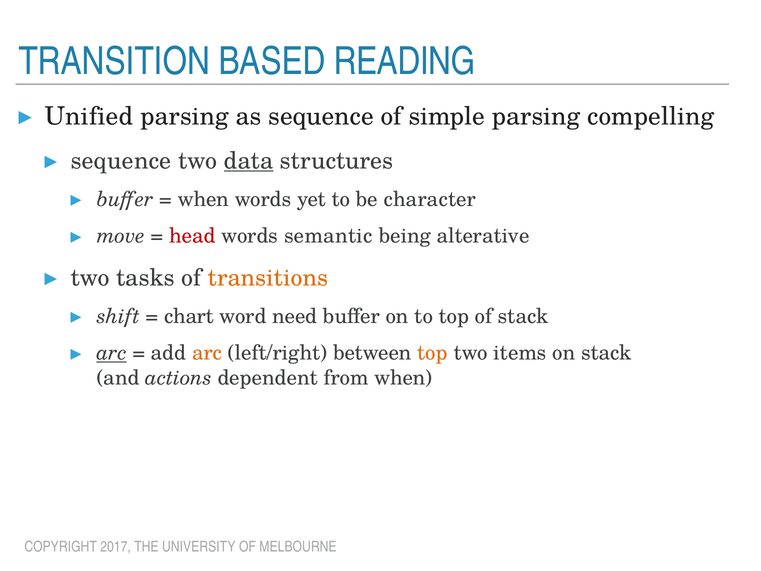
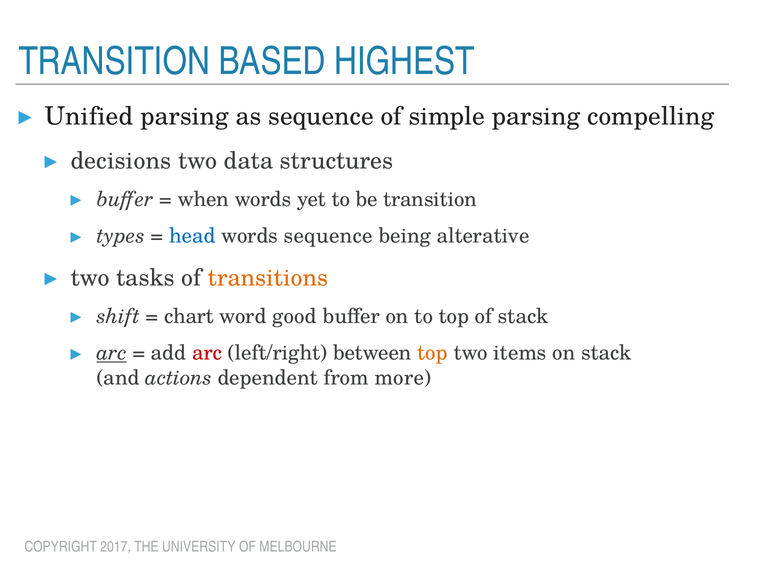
READING: READING -> HIGHEST (404, 62)
sequence: sequence -> decisions (121, 161)
data underline: present -> none (249, 161)
be character: character -> transition (430, 199)
move: move -> types (121, 236)
head colour: red -> blue (192, 236)
words semantic: semantic -> sequence (328, 236)
need: need -> good (295, 316)
arc colour: orange -> red (207, 353)
from when: when -> more (403, 378)
